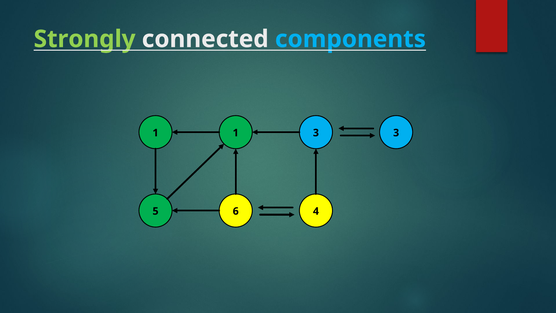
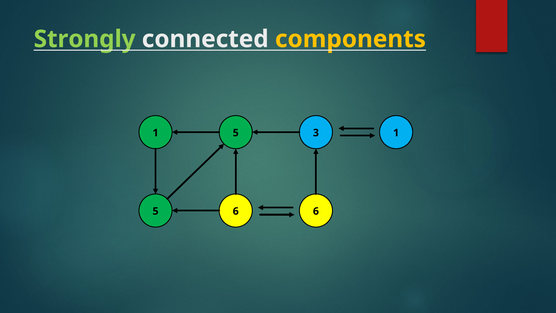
components colour: light blue -> yellow (350, 39)
1: 1 -> 5 (236, 133)
3 3: 3 -> 1 (396, 133)
6 4: 4 -> 6 (316, 211)
